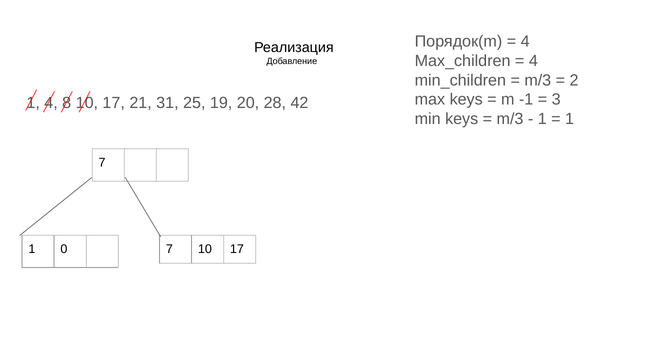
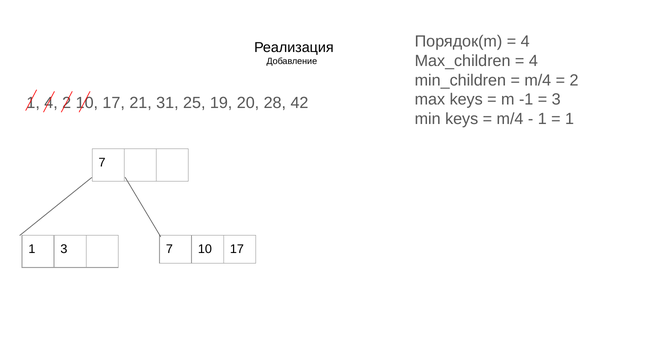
m/3: m/3 -> m/4 (538, 80)
4 8: 8 -> 2 (67, 103)
m/3: m/3 -> m/4 (510, 119)
1 0: 0 -> 3 (64, 249)
